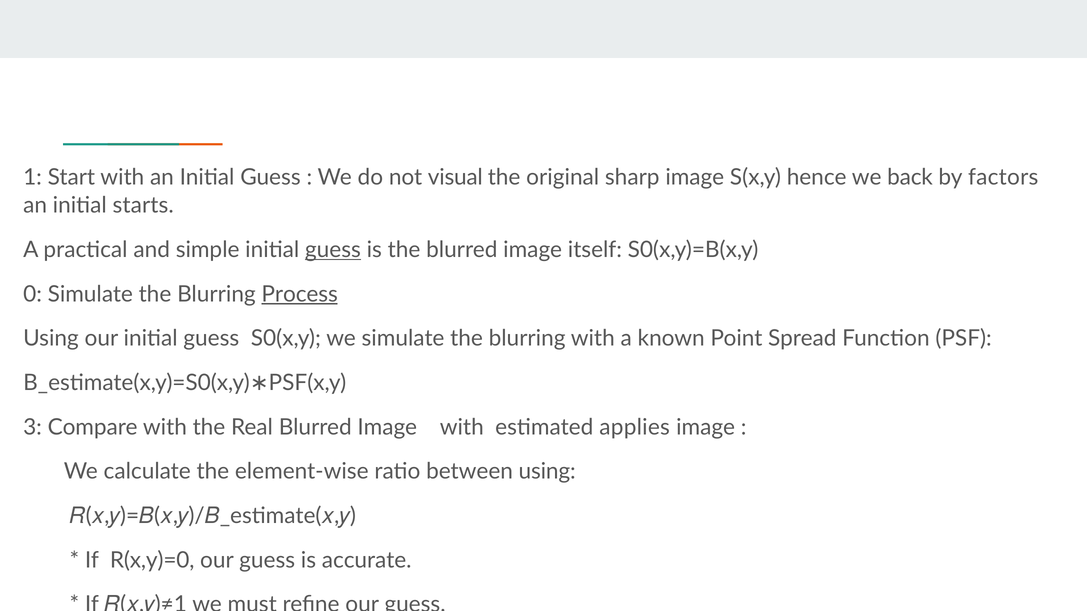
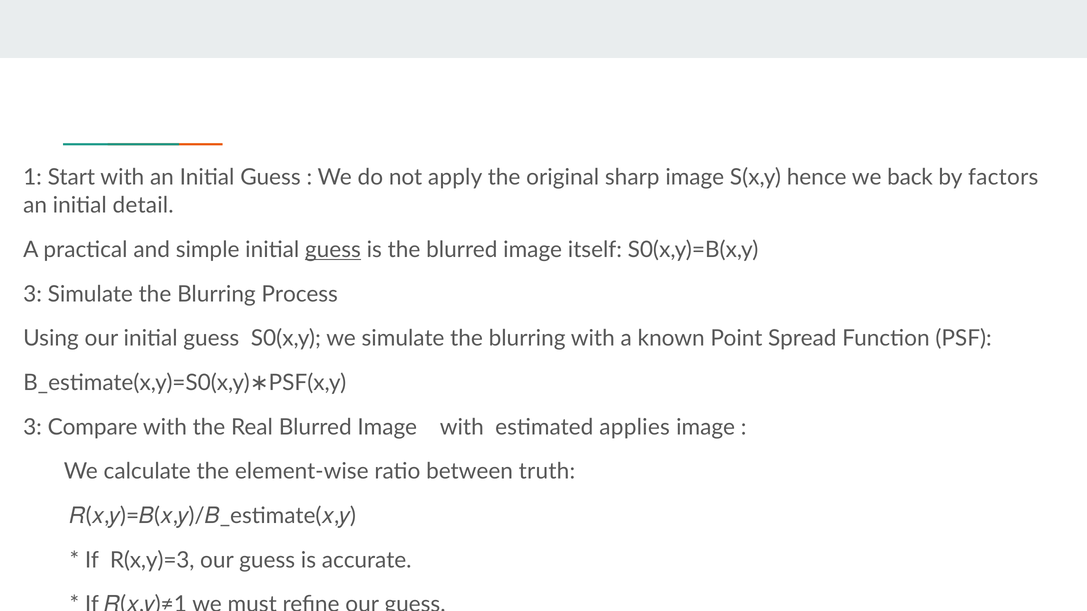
visual: visual -> apply (455, 177)
starts: starts -> detail (143, 206)
0: 0 -> 3 (33, 294)
Process underline: present -> none (300, 294)
between using: using -> truth (547, 472)
R(x,y)=0: R(x,y)=0 -> R(x,y)=3 (152, 561)
